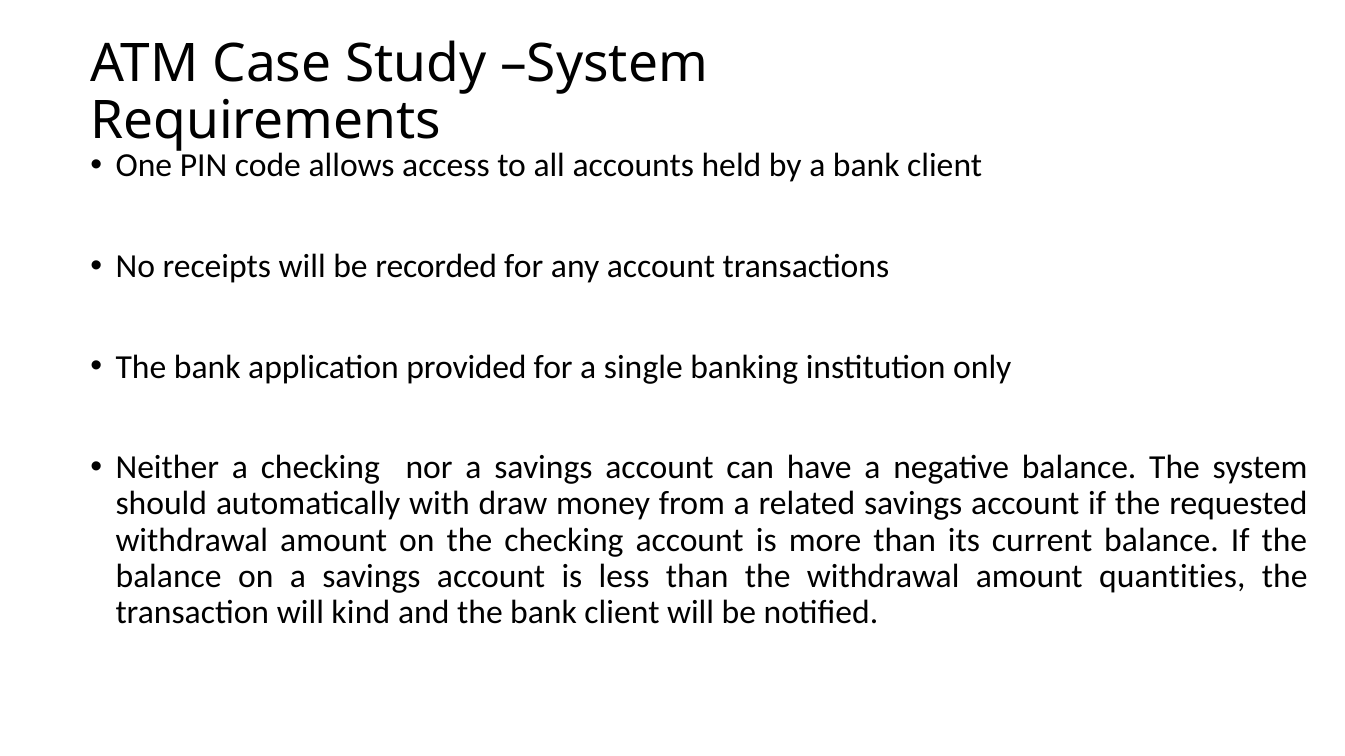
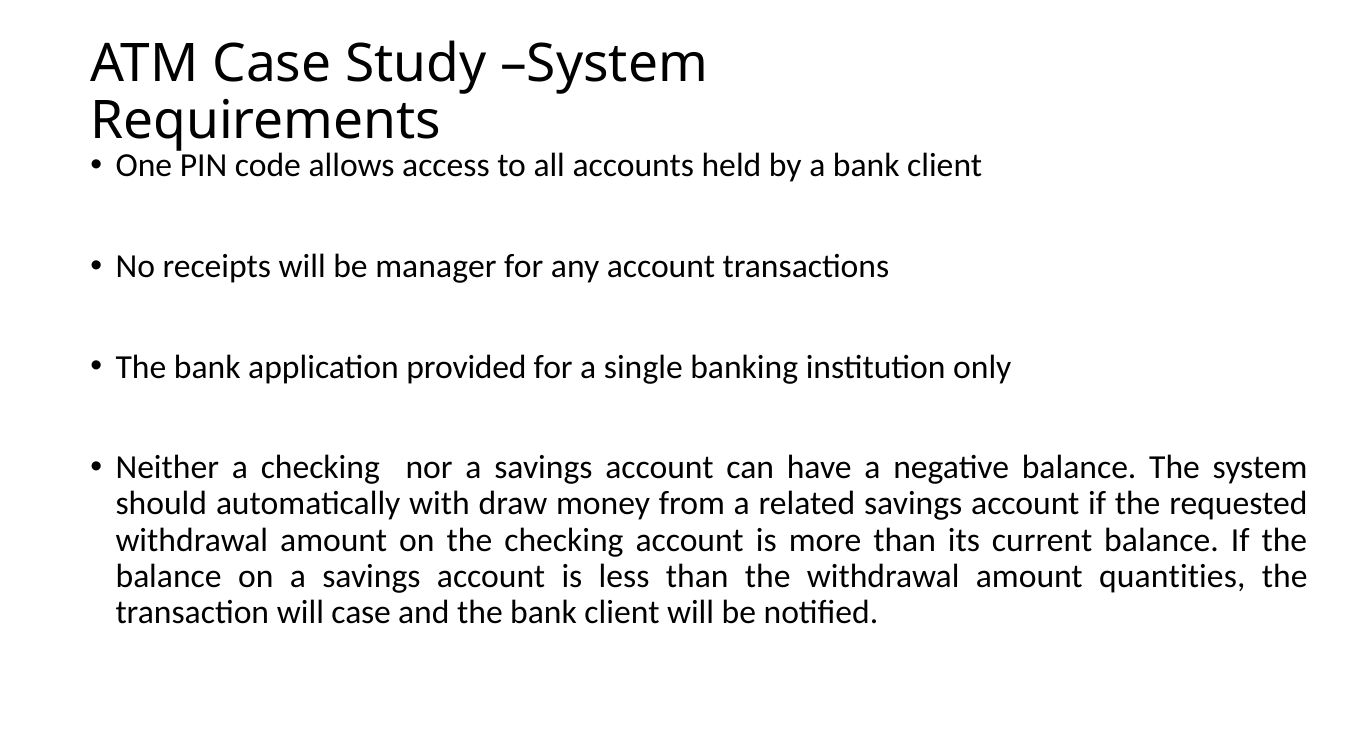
recorded: recorded -> manager (436, 267)
will kind: kind -> case (361, 613)
